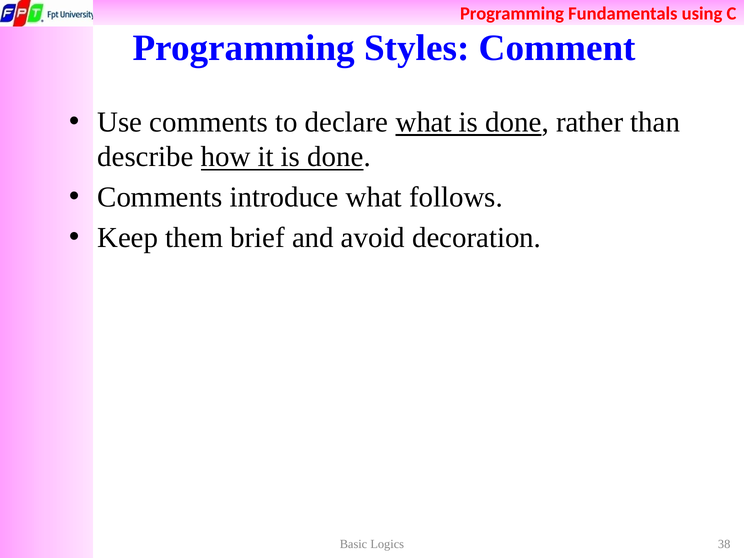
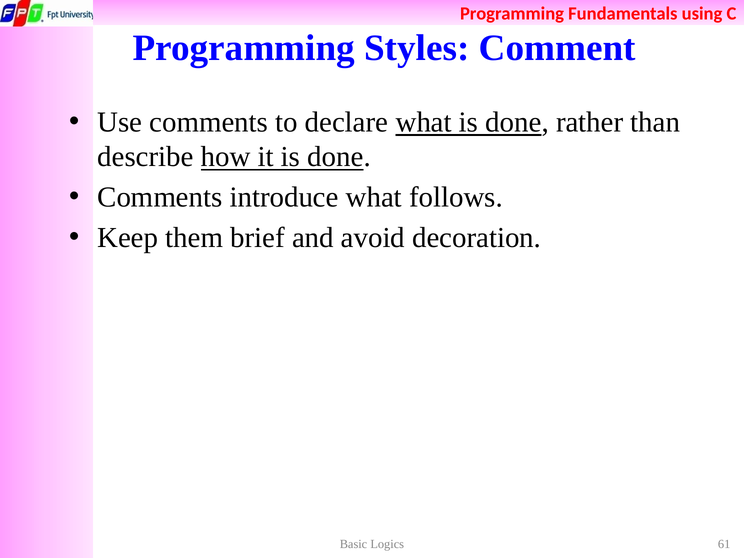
38: 38 -> 61 (724, 544)
